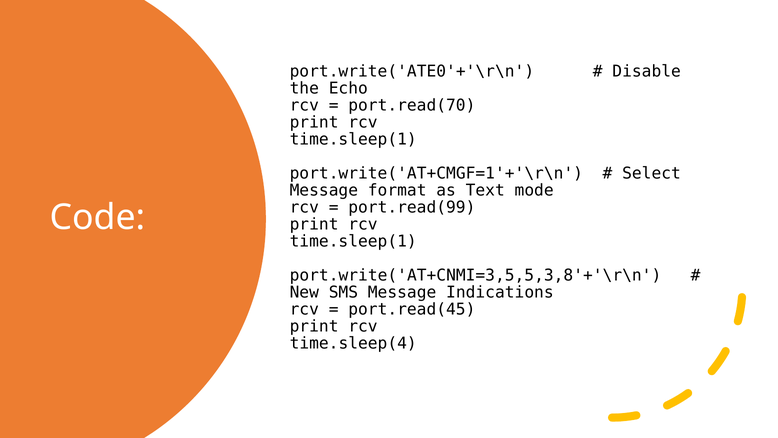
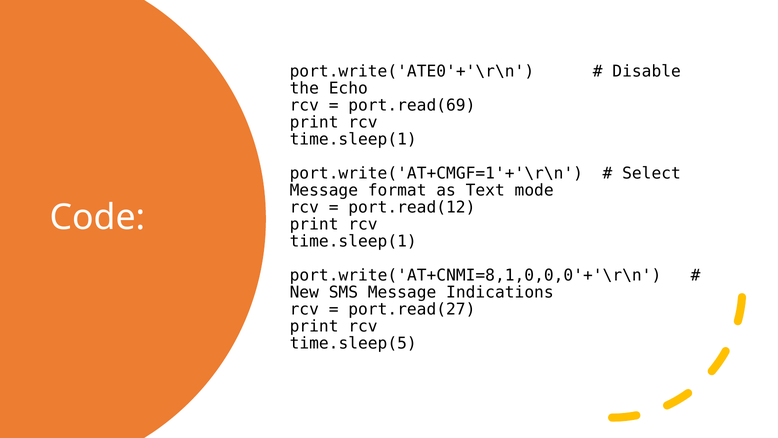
port.read(70: port.read(70 -> port.read(69 (412, 105)
port.read(99: port.read(99 -> port.read(12 (412, 207)
port.write('AT+CNMI=3,5,5,3,8'+'\r\n: port.write('AT+CNMI=3,5,5,3,8'+'\r\n -> port.write('AT+CNMI=8,1,0,0,0'+'\r\n (475, 275)
port.read(45: port.read(45 -> port.read(27 (412, 309)
time.sleep(4: time.sleep(4 -> time.sleep(5 (353, 343)
